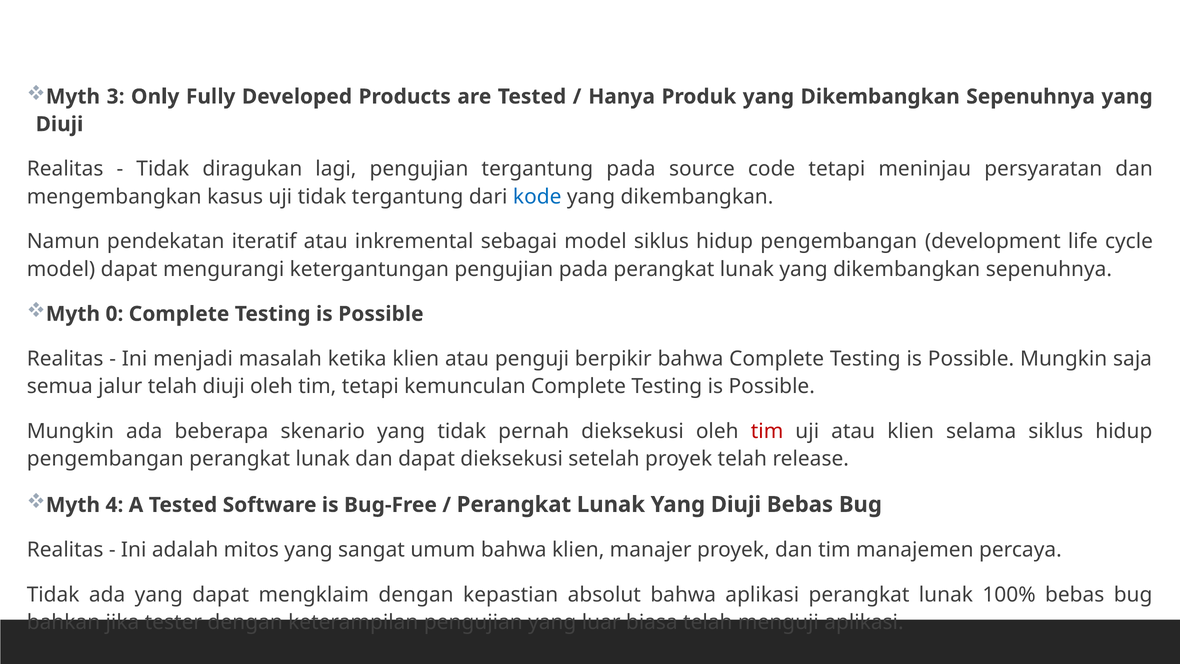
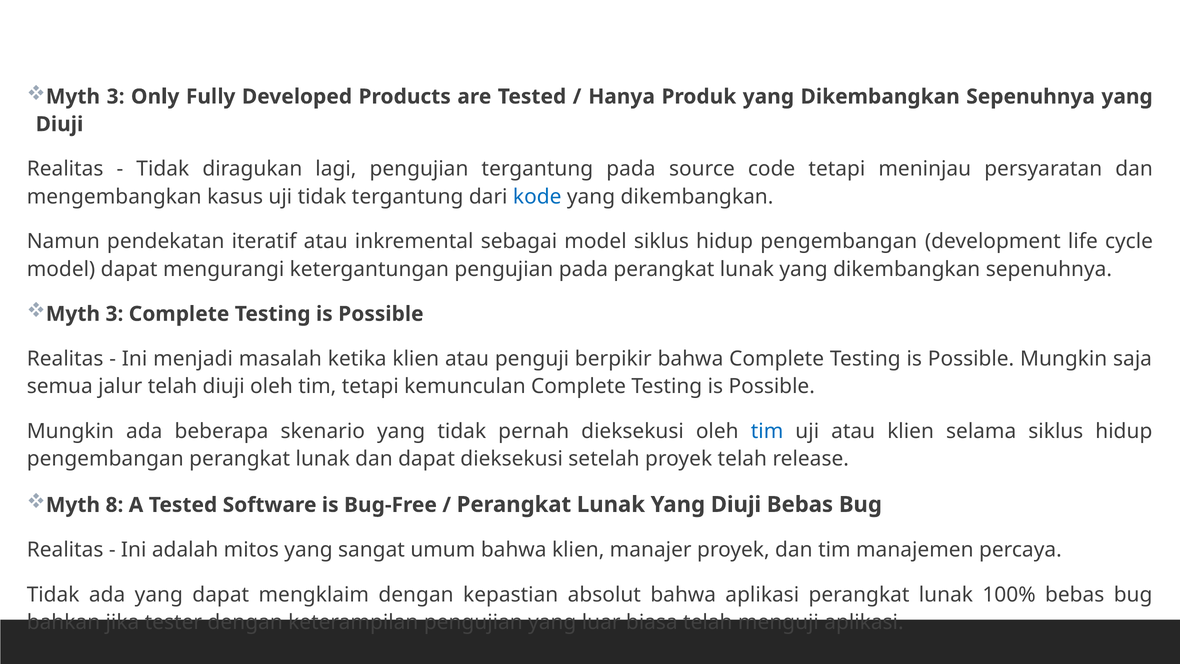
0: 0 -> 3 (114, 314)
tim colour: red -> blue (767, 431)
4: 4 -> 8 (114, 505)
